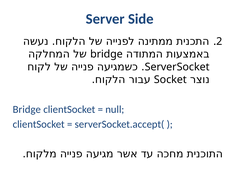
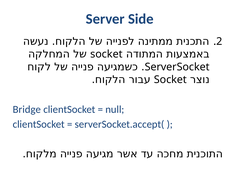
bridge: bridge -> socket (106, 54)
